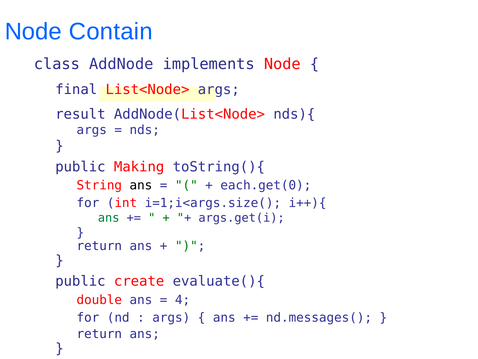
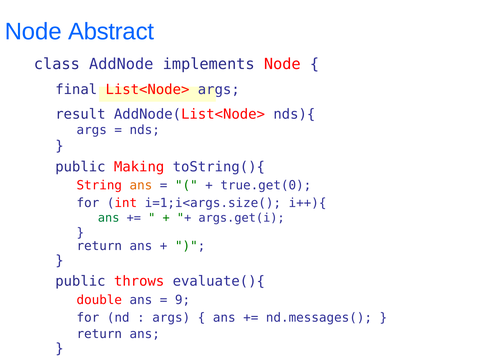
Contain: Contain -> Abstract (111, 32)
ans colour: black -> orange (141, 185)
each.get(0: each.get(0 -> true.get(0 (266, 185)
create: create -> throws (139, 281)
4: 4 -> 9 (183, 299)
